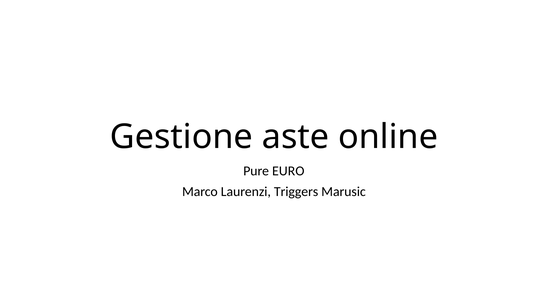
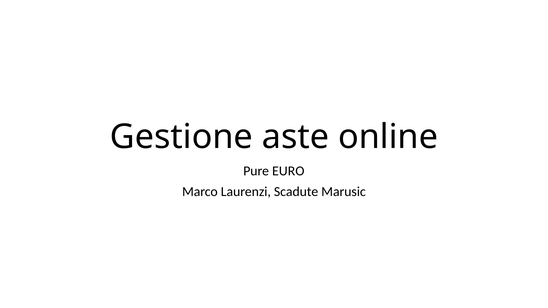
Triggers: Triggers -> Scadute (296, 192)
